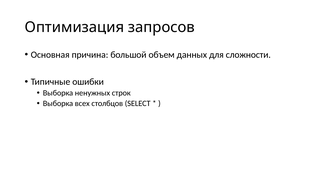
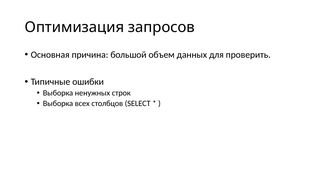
сложности: сложности -> проверить (248, 55)
